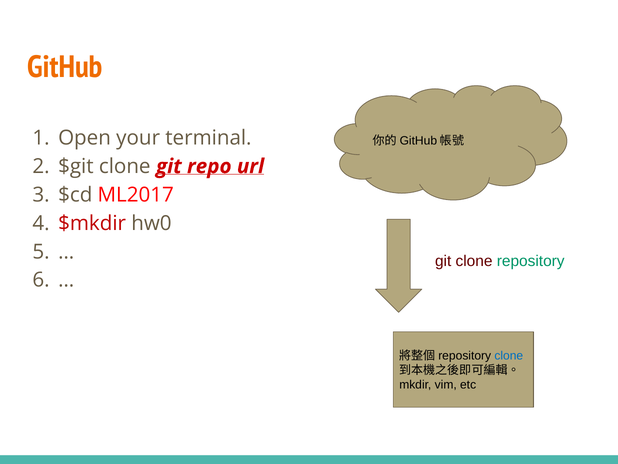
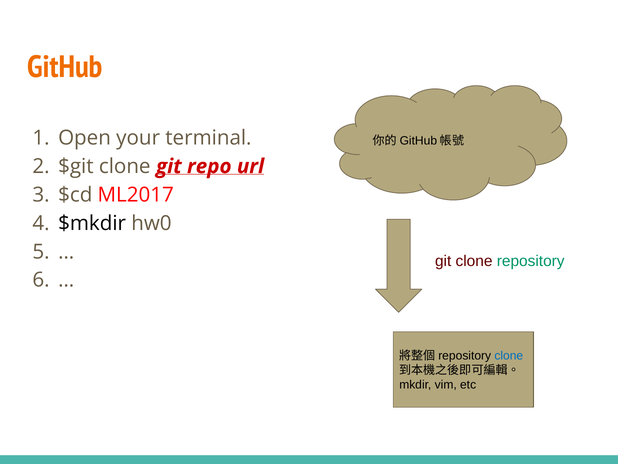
$mkdir colour: red -> black (92, 223)
